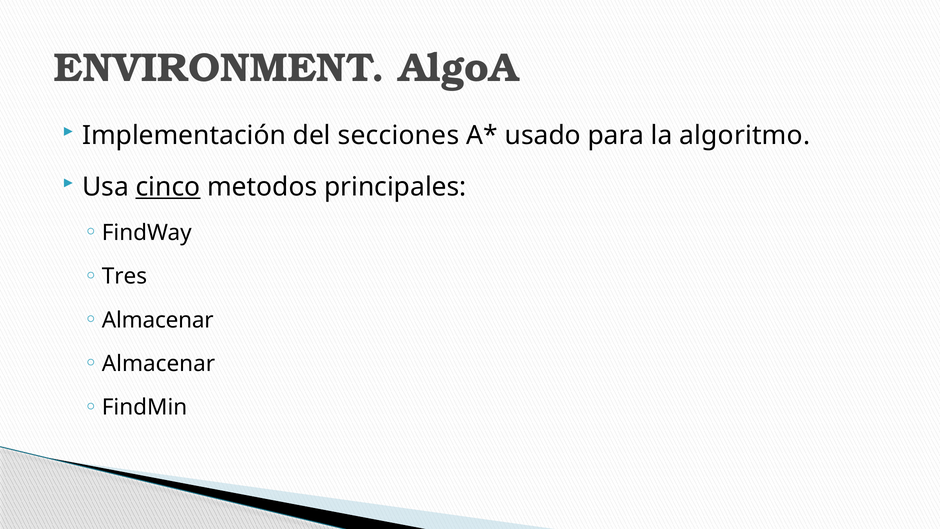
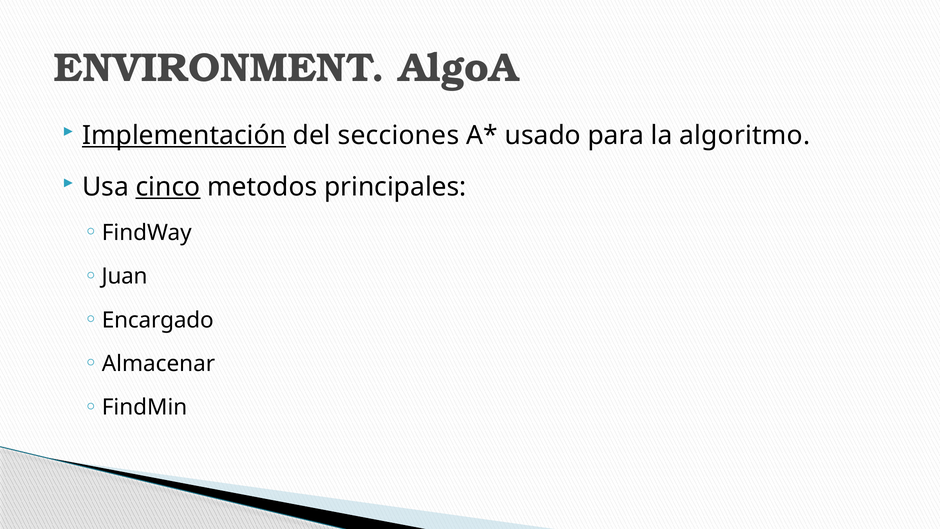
Implementación underline: none -> present (184, 135)
Tres: Tres -> Juan (125, 276)
Almacenar: Almacenar -> Encargado (158, 320)
